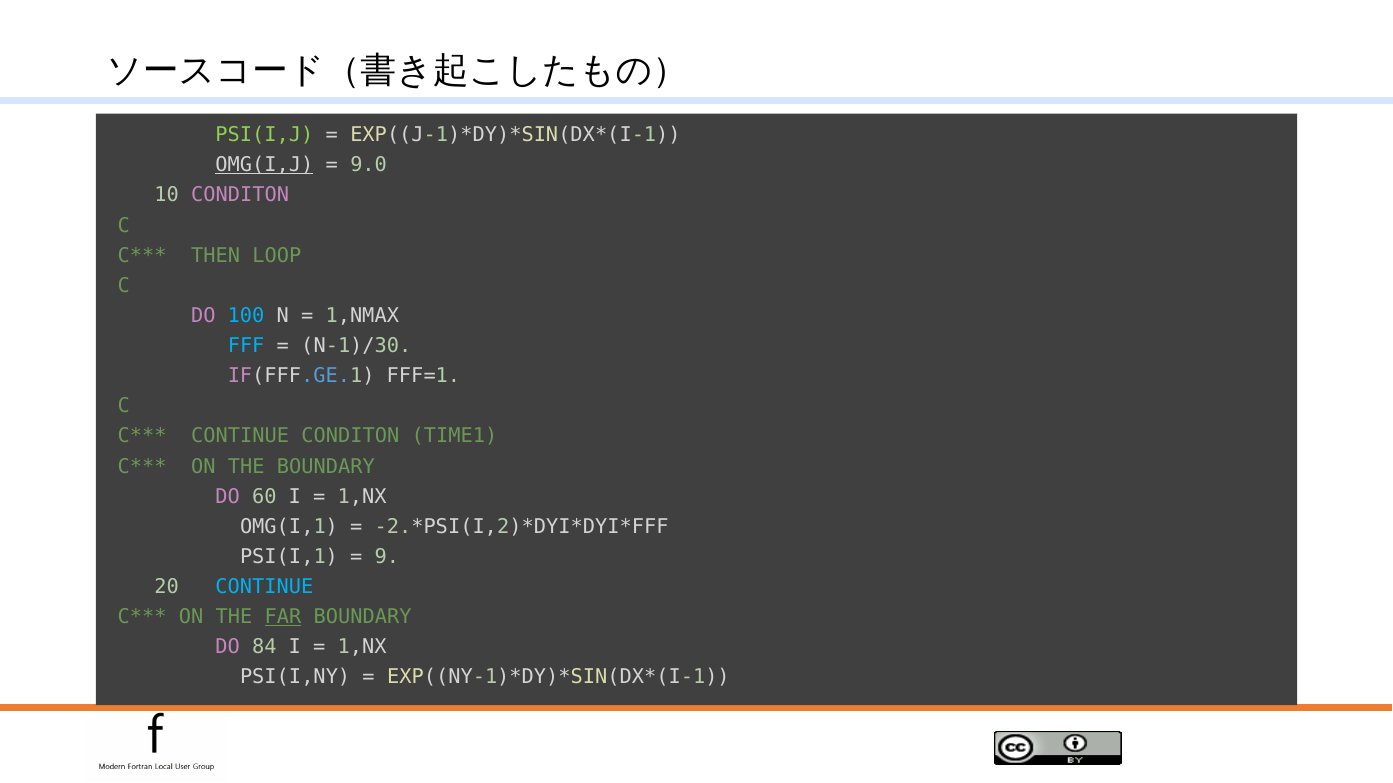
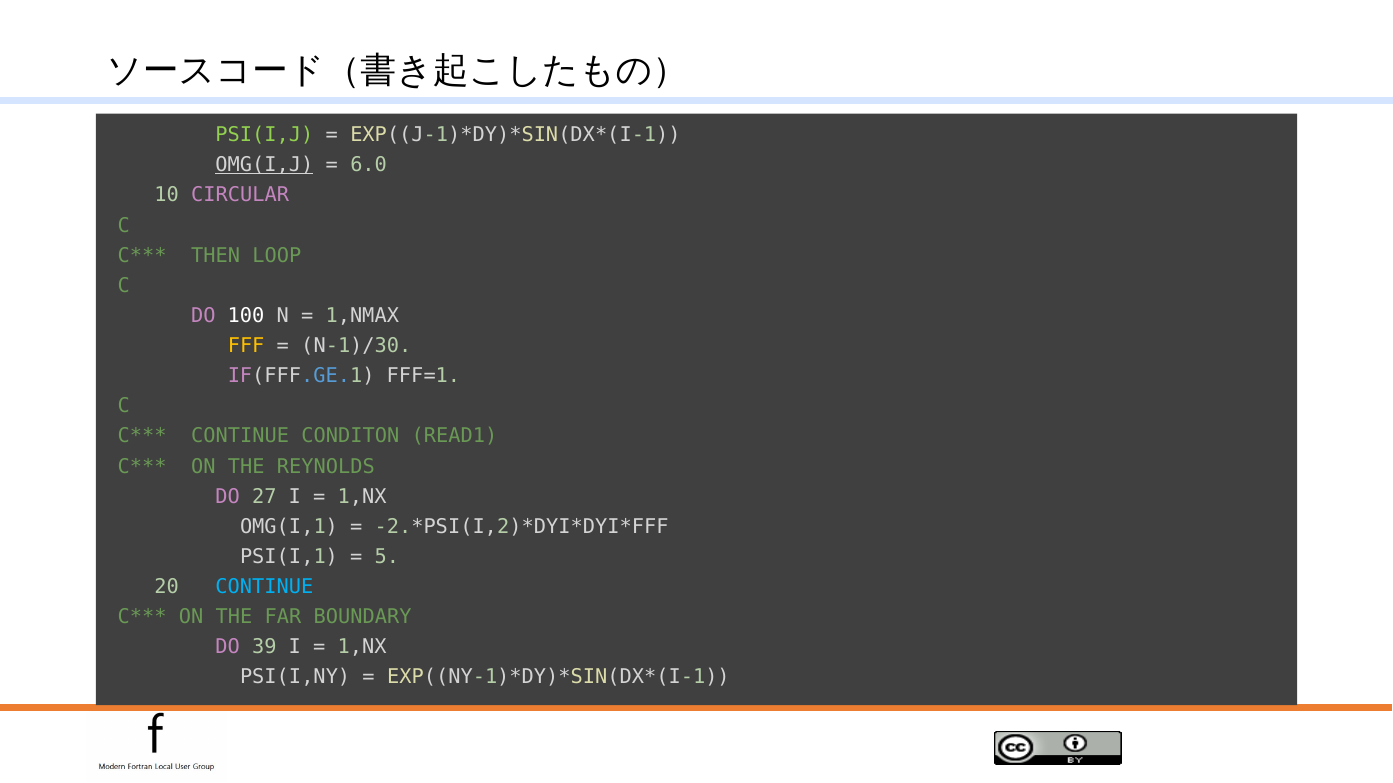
9.0: 9.0 -> 6.0 (369, 165)
10 CONDITON: CONDITON -> CIRCULAR (240, 195)
100 colour: light blue -> white (246, 316)
FFF colour: light blue -> yellow (246, 346)
TIME1: TIME1 -> READ1 (454, 437)
THE BOUNDARY: BOUNDARY -> REYNOLDS (326, 467)
60: 60 -> 27 (264, 497)
9: 9 -> 5 (387, 557)
FAR underline: present -> none (283, 617)
84: 84 -> 39 (264, 648)
